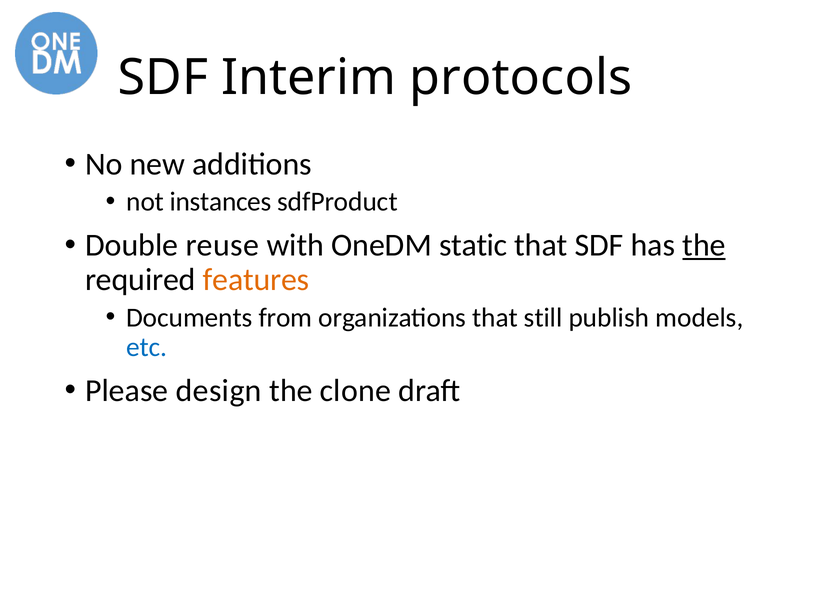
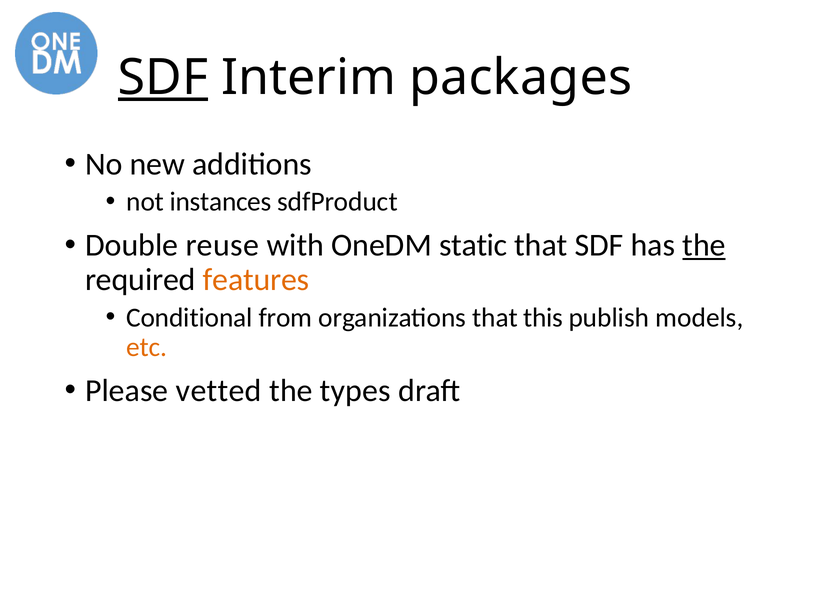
SDF underline: none -> present (163, 78)
protocols: protocols -> packages (521, 78)
Documents: Documents -> Conditional (189, 317)
still: still -> this (543, 317)
etc colour: blue -> orange (147, 347)
design: design -> vetted (219, 390)
clone: clone -> types (355, 390)
